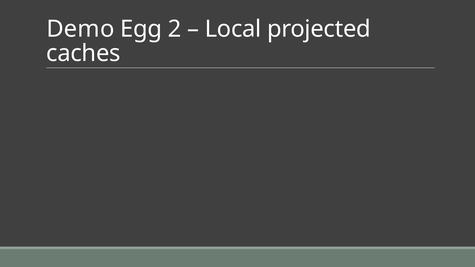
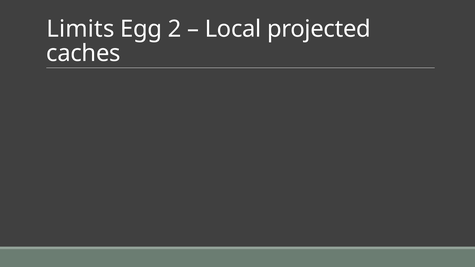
Demo: Demo -> Limits (80, 29)
